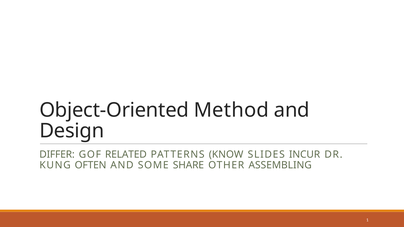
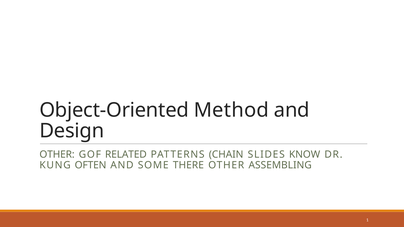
DIFFER: DIFFER -> OTHER (57, 155)
KNOW: KNOW -> CHAIN (226, 155)
INCUR: INCUR -> KNOW (305, 155)
SHARE: SHARE -> THERE (188, 165)
